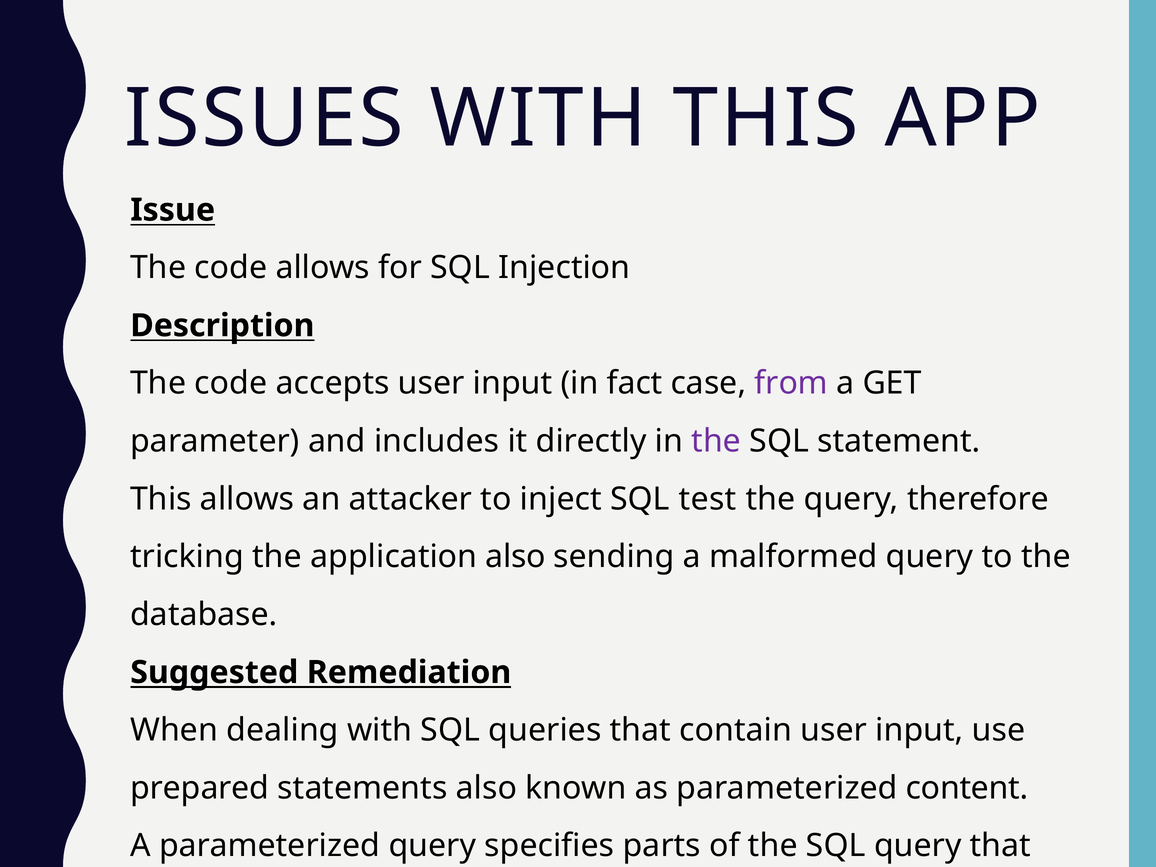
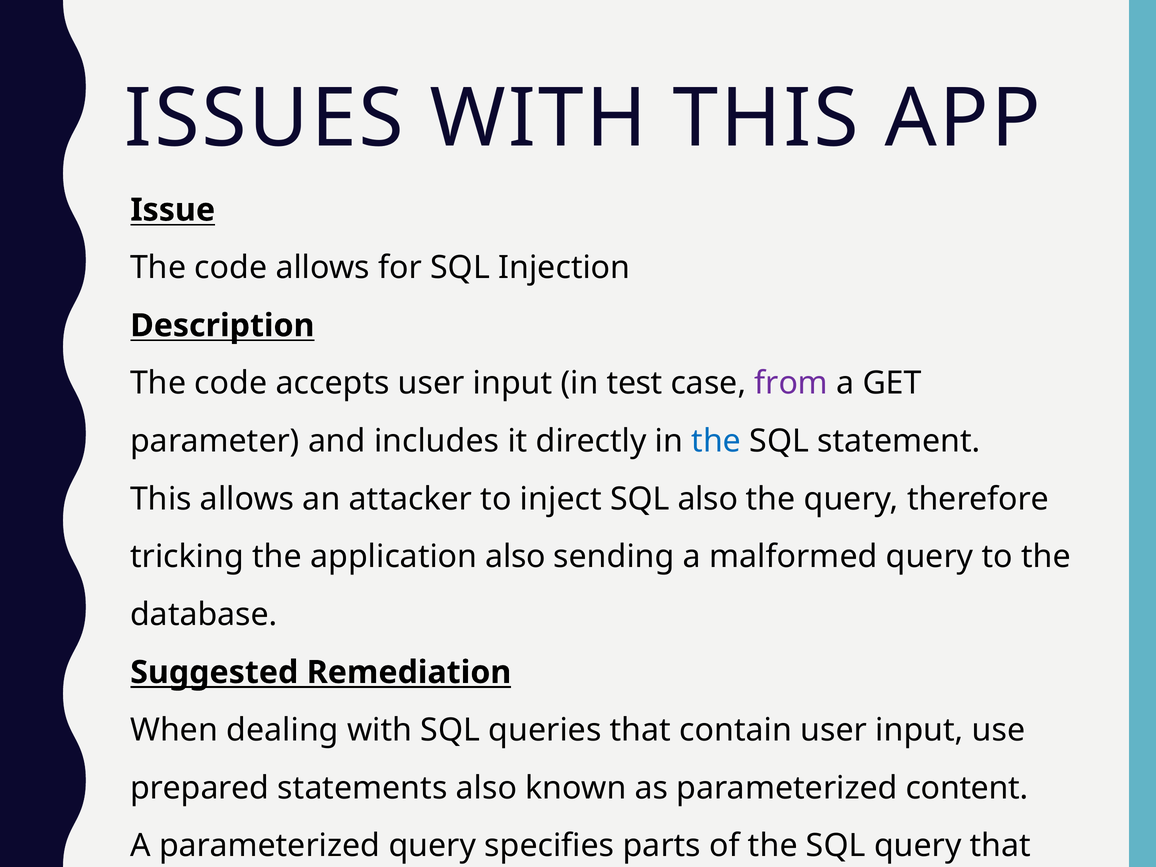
fact: fact -> test (635, 383)
the colour: purple -> blue (716, 441)
SQL test: test -> also (708, 499)
